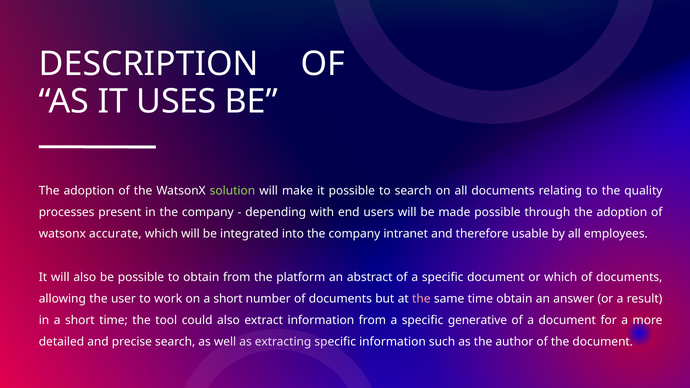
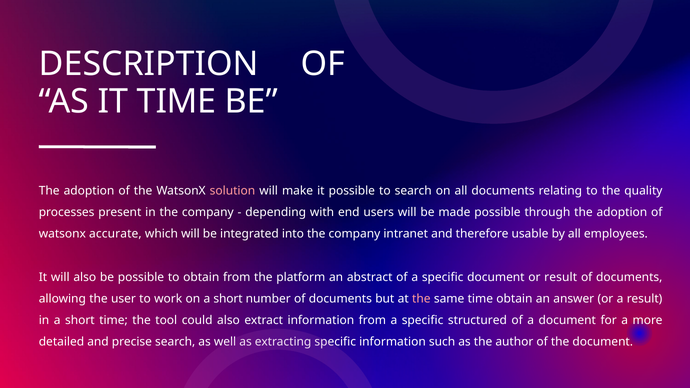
IT USES: USES -> TIME (177, 102)
solution colour: light green -> pink (232, 191)
or which: which -> result (561, 277)
generative: generative -> structured (477, 320)
